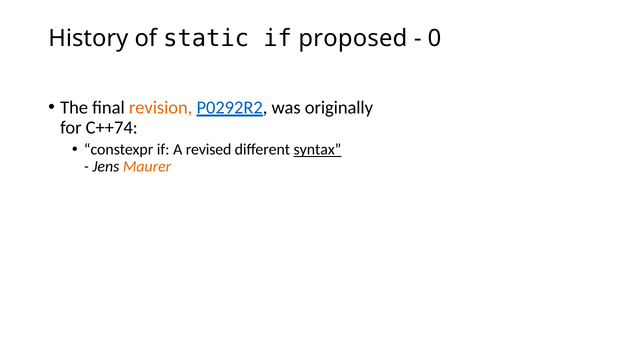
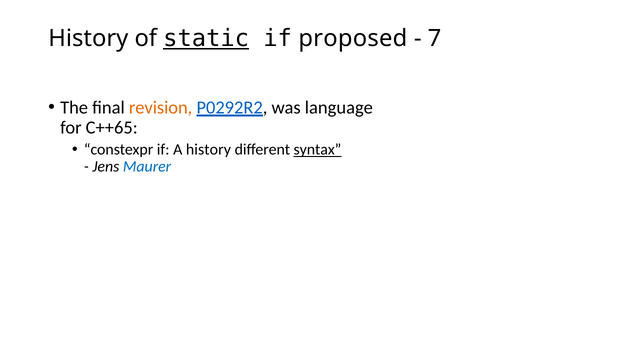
static underline: none -> present (206, 39)
0: 0 -> 7 (434, 39)
originally: originally -> language (339, 107)
C++74: C++74 -> C++65 (112, 128)
A revised: revised -> history (208, 149)
Maurer colour: orange -> blue (147, 166)
